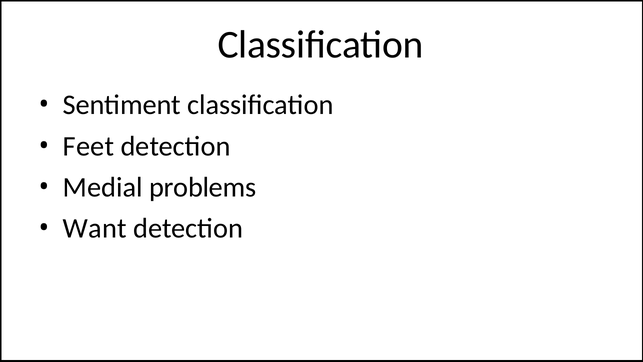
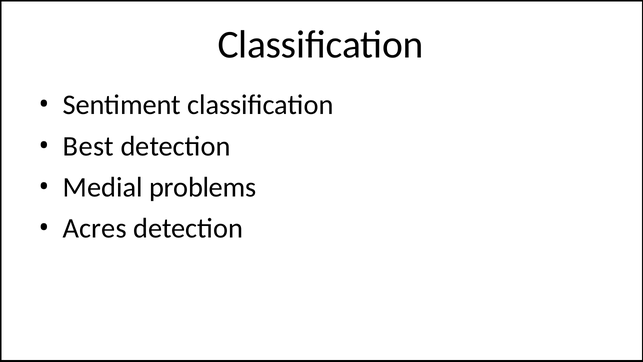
Feet: Feet -> Best (88, 146)
Want: Want -> Acres (95, 229)
